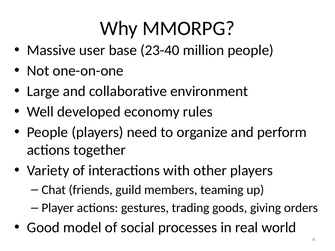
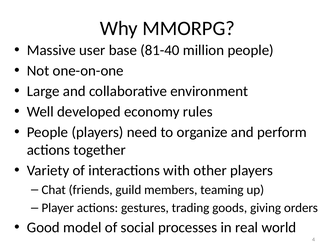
23-40: 23-40 -> 81-40 (160, 50)
